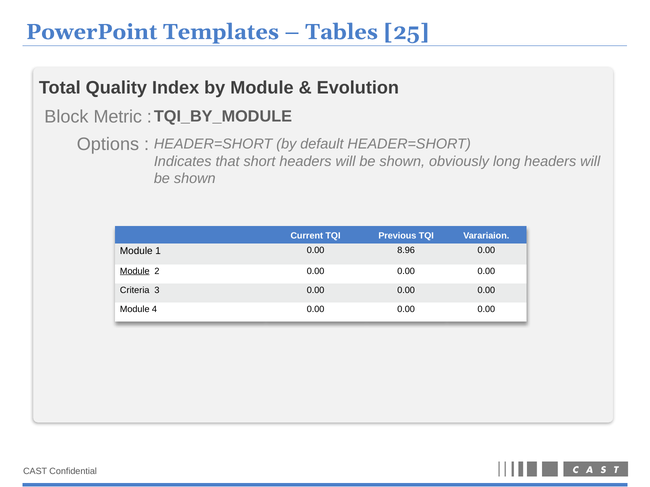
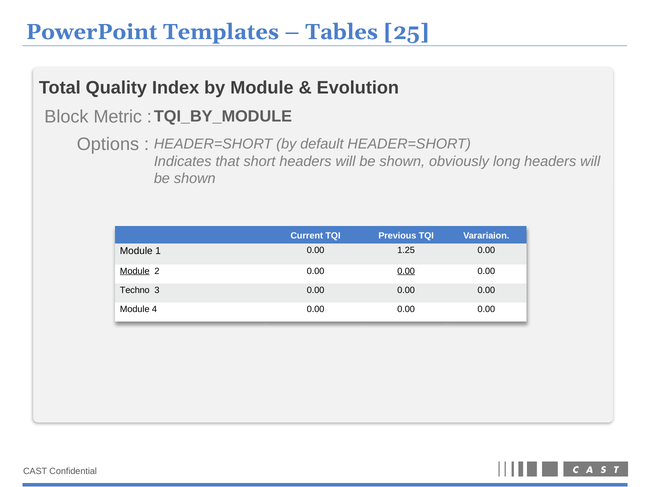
8.96: 8.96 -> 1.25 (406, 250)
0.00 underline: none -> present (406, 271)
Criteria: Criteria -> Techno (135, 290)
